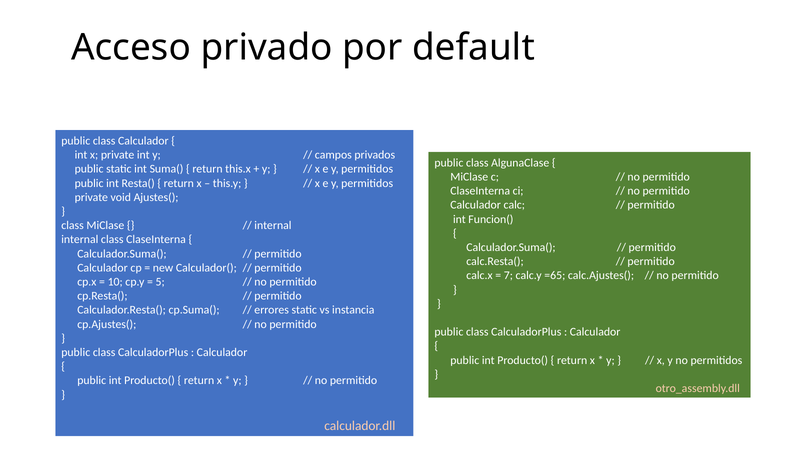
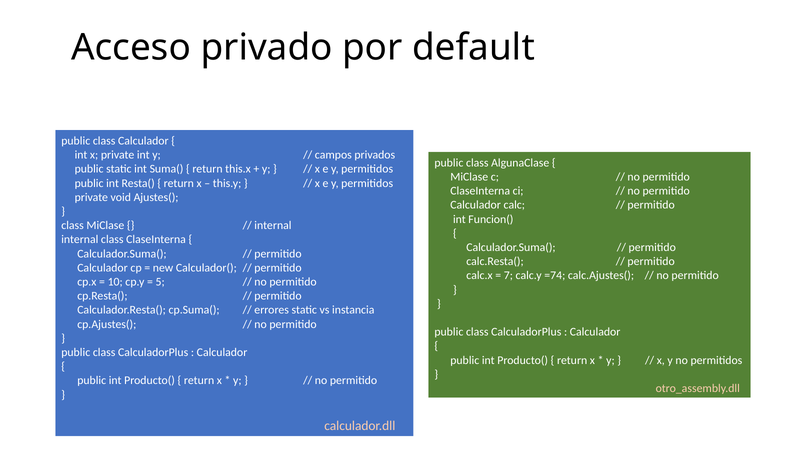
=65: =65 -> =74 (555, 276)
